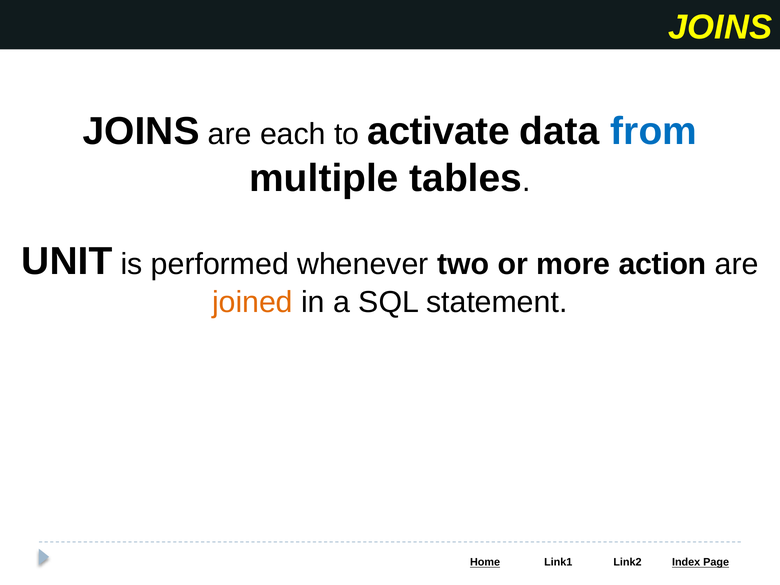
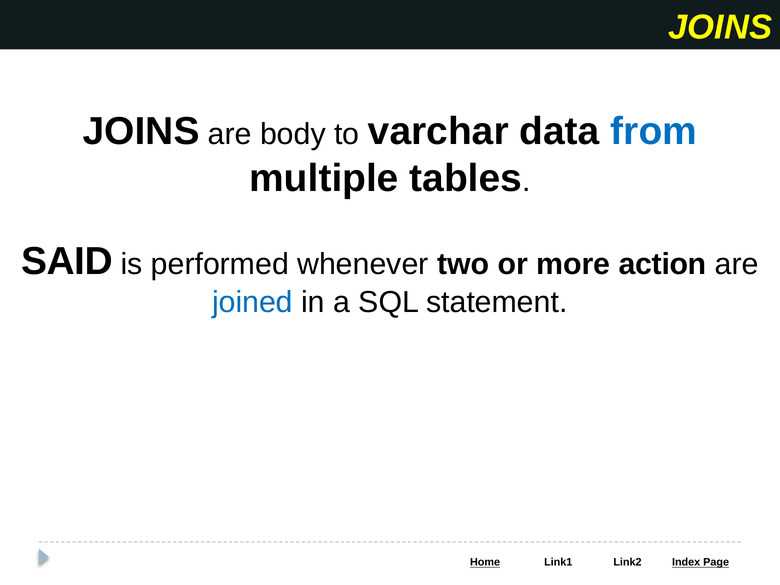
each: each -> body (293, 134)
activate: activate -> varchar (438, 131)
UNIT: UNIT -> SAID (67, 261)
joined colour: orange -> blue (252, 302)
